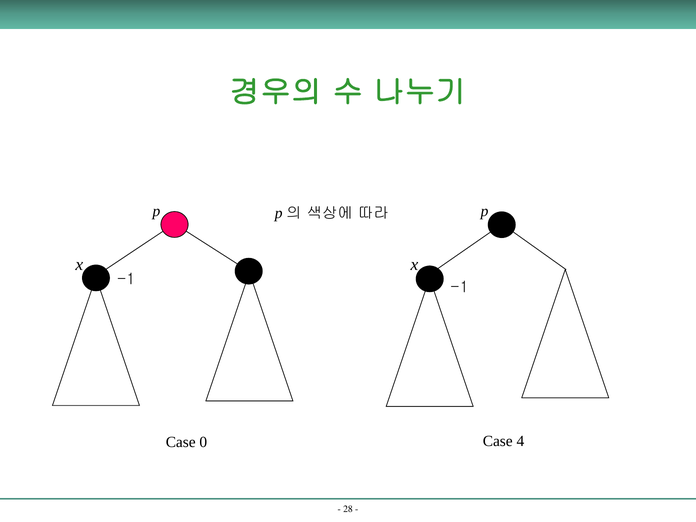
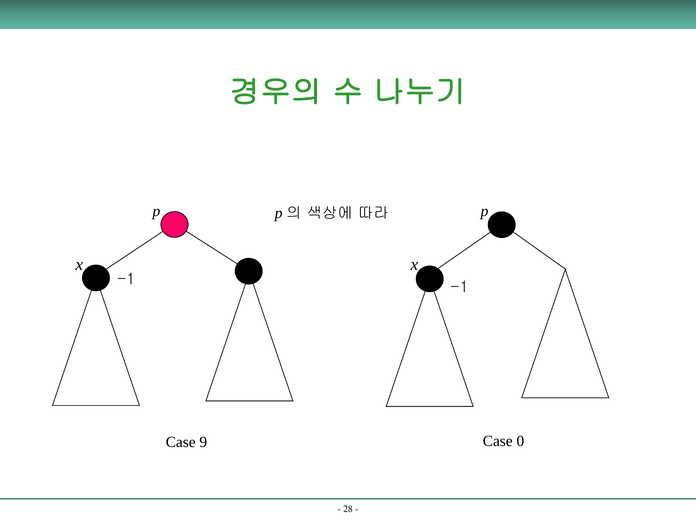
4: 4 -> 0 (520, 441)
0: 0 -> 9 (203, 442)
